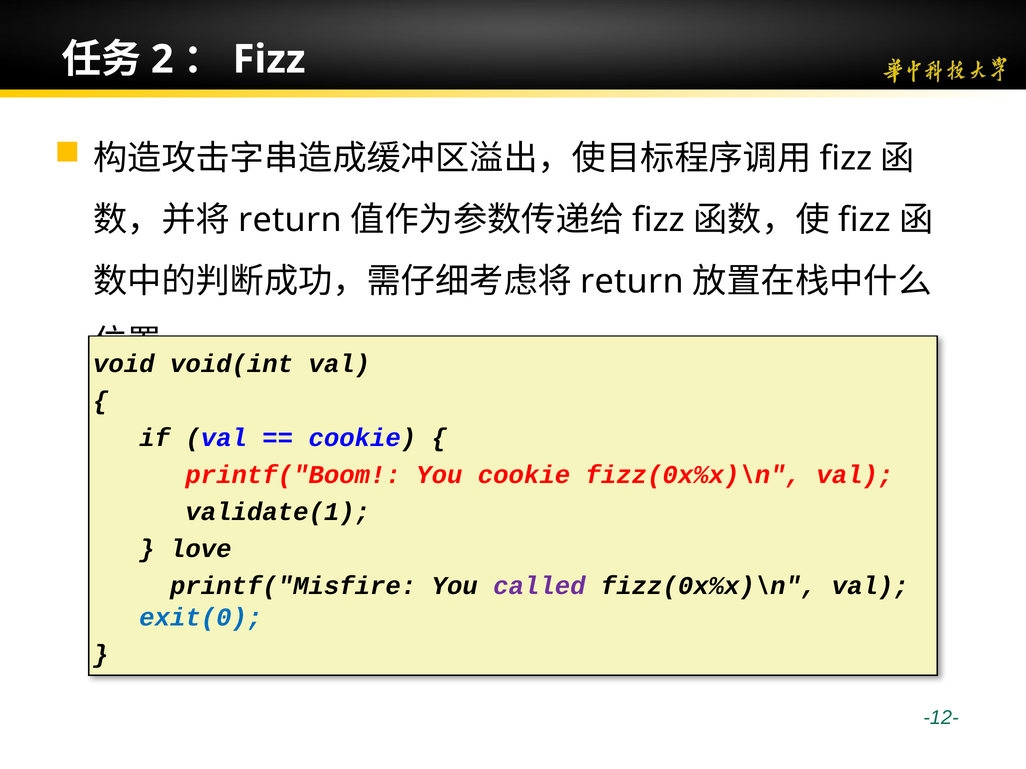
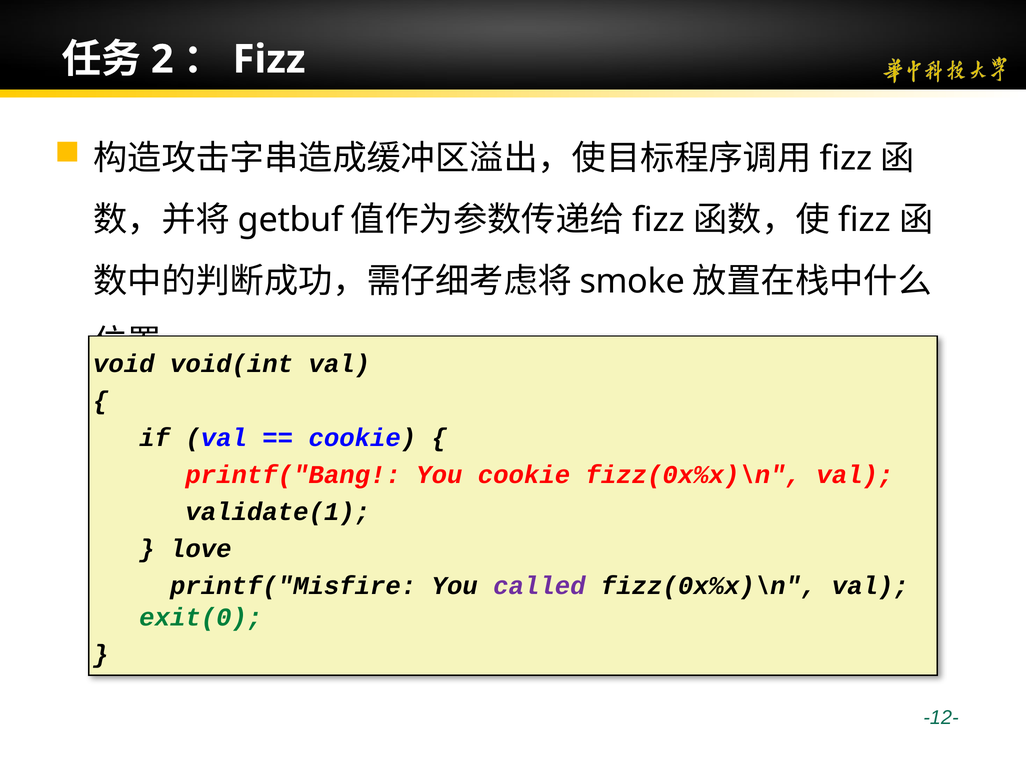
return: return -> getbuf (290, 220)
return: return -> smoke (632, 282)
printf("Boom: printf("Boom -> printf("Bang (293, 475)
exit(0 colour: blue -> green (201, 618)
